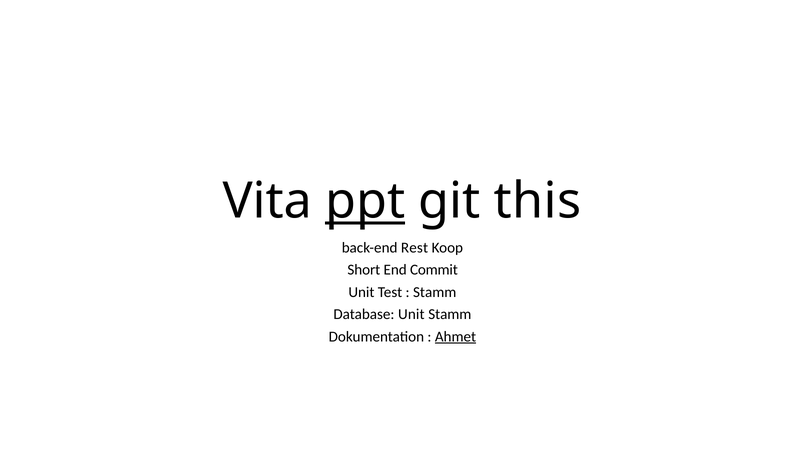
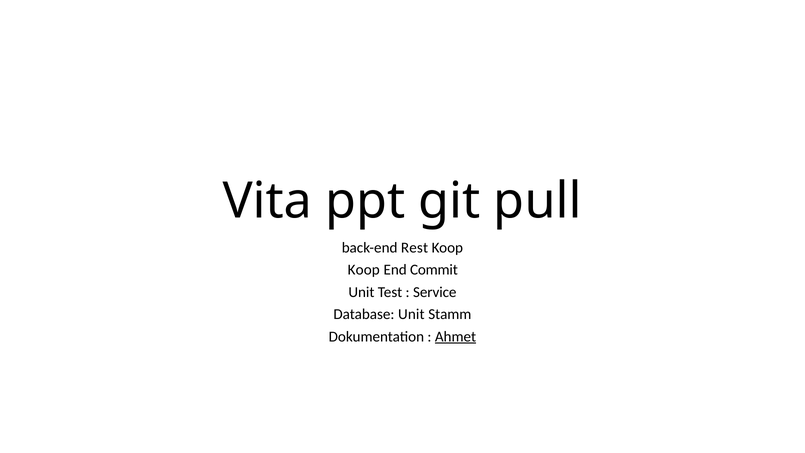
ppt underline: present -> none (365, 201)
this: this -> pull (538, 201)
Short: Short -> Koop (364, 270)
Stamm: Stamm -> Service (435, 292)
